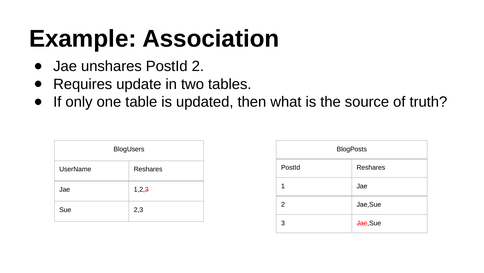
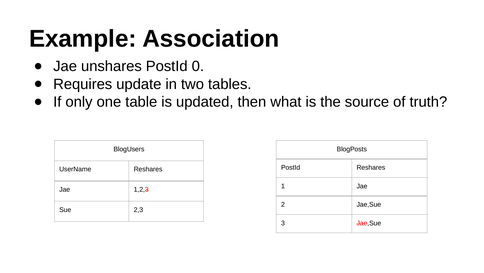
PostId 2: 2 -> 0 (198, 66)
